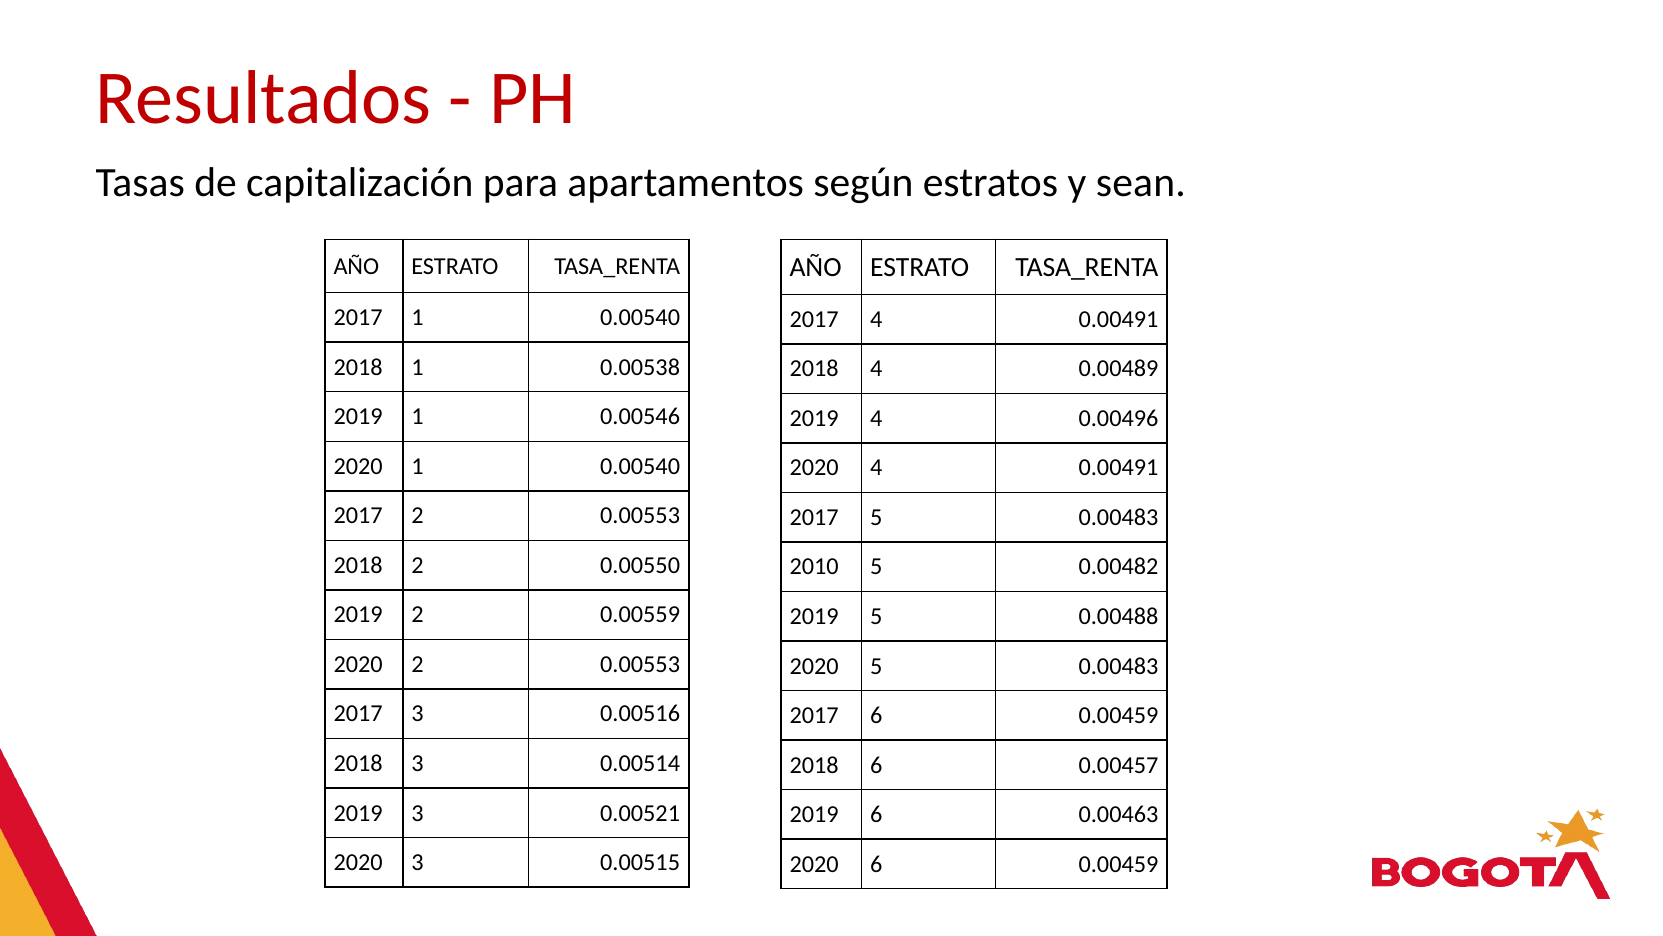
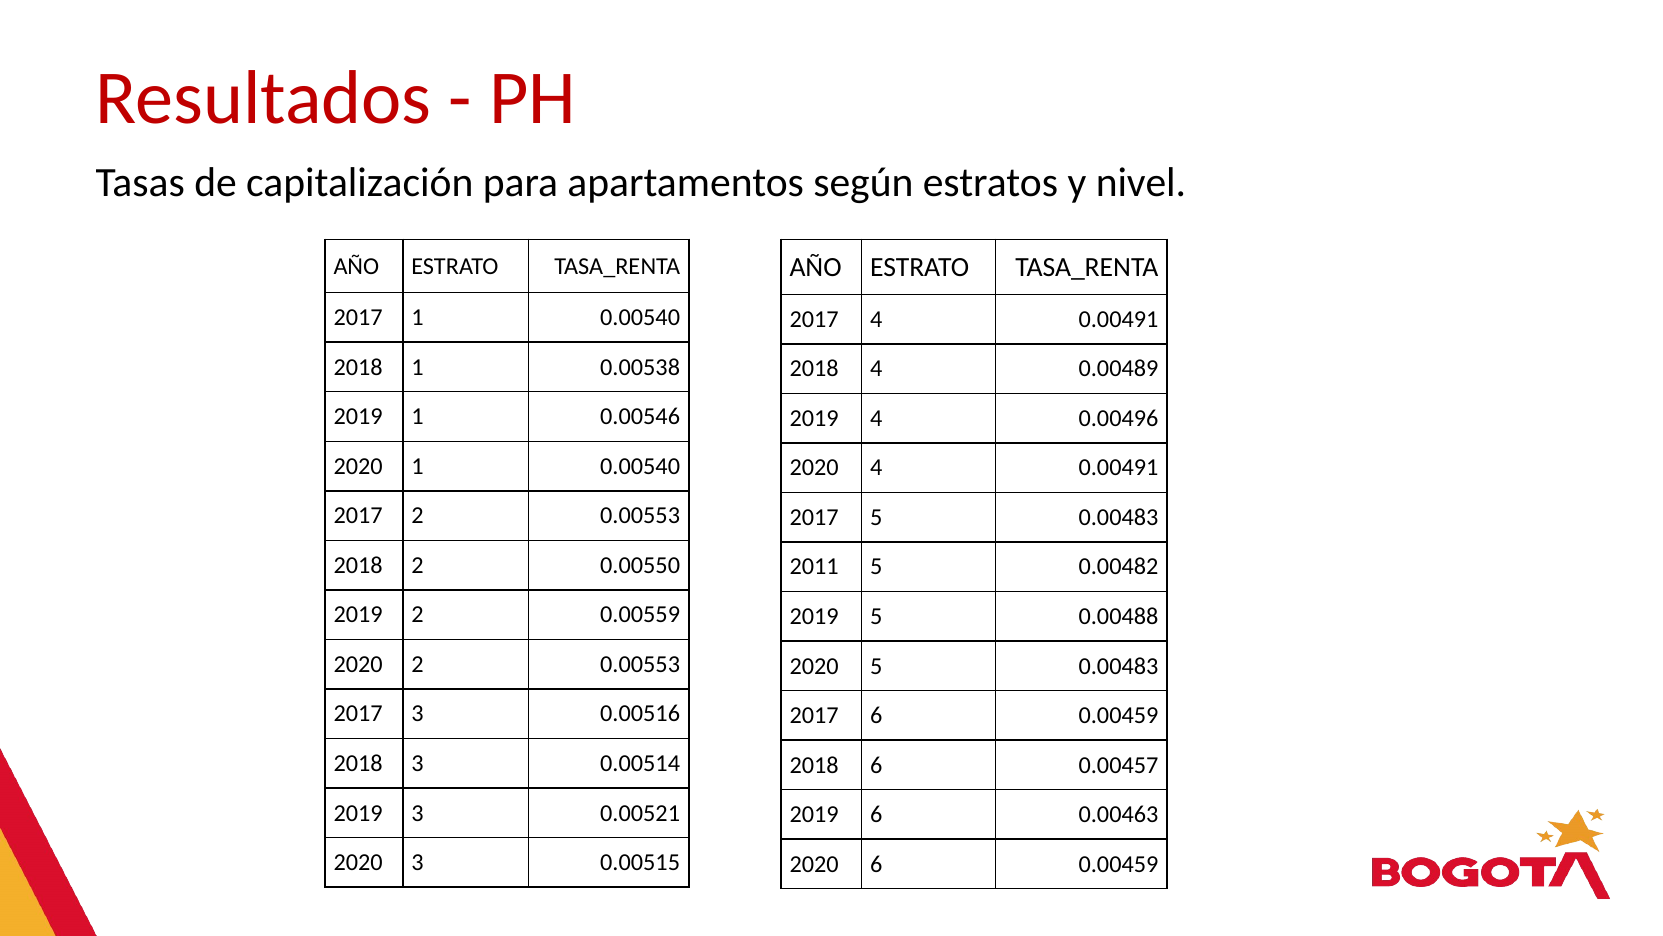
sean: sean -> nivel (1141, 183)
2010: 2010 -> 2011 (814, 567)
